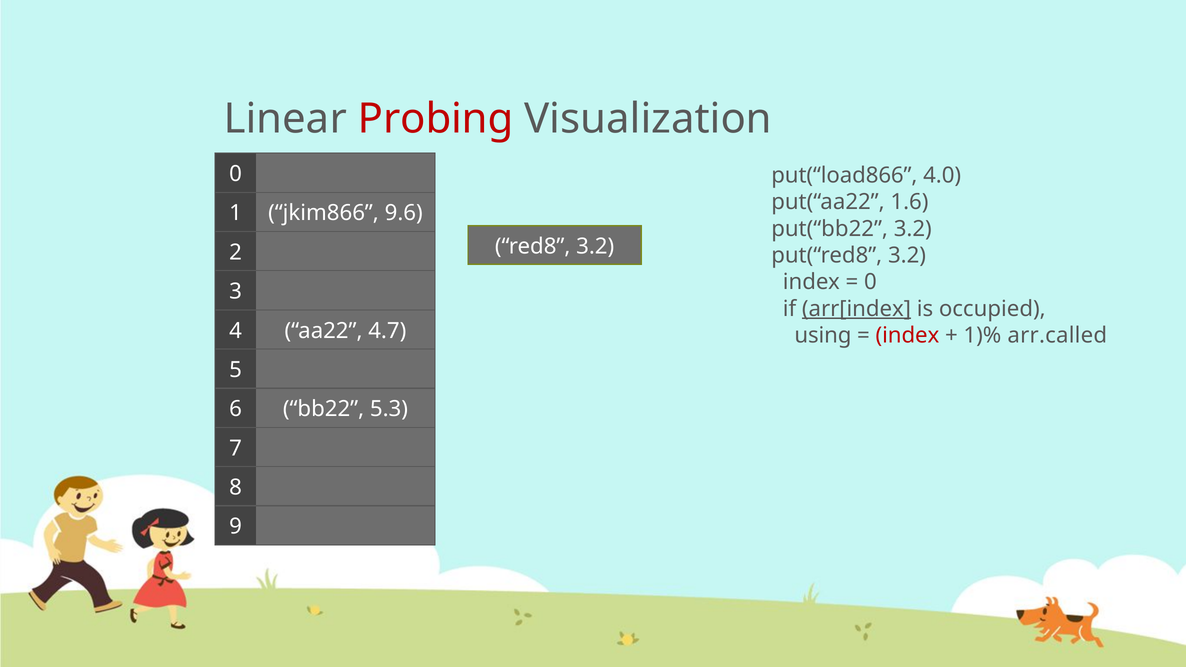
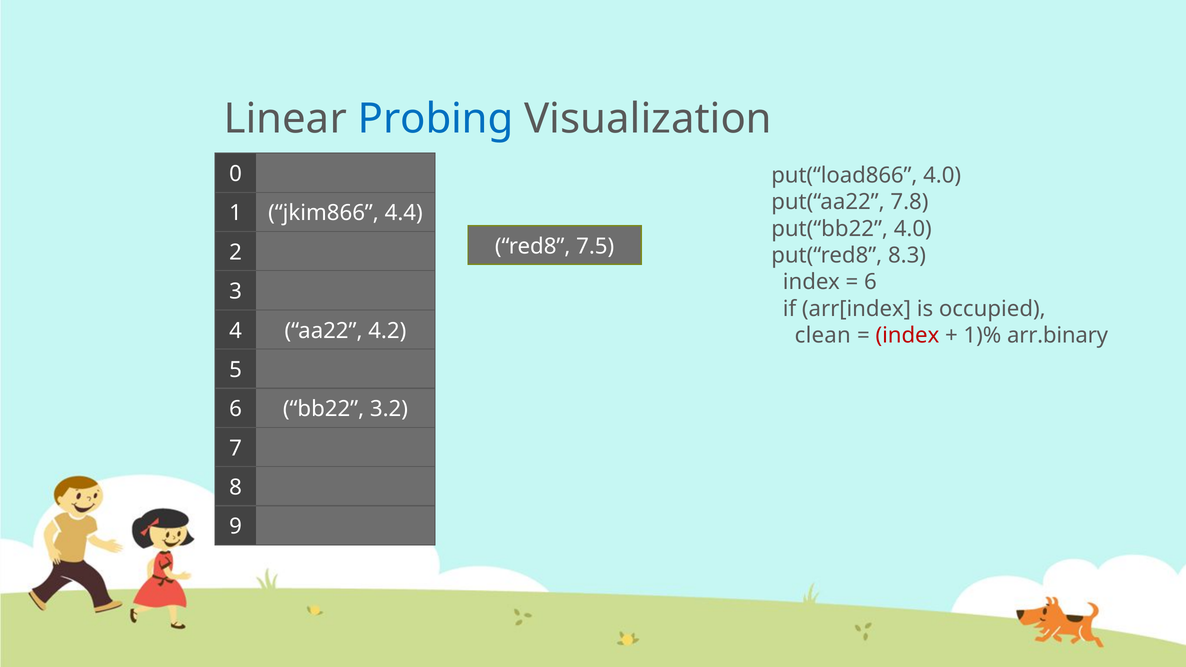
Probing colour: red -> blue (436, 119)
1.6: 1.6 -> 7.8 (909, 202)
9.6: 9.6 -> 4.4 (404, 213)
put(“bb22 3.2: 3.2 -> 4.0 (913, 229)
red8 3.2: 3.2 -> 7.5 (595, 247)
put(“red8 3.2: 3.2 -> 8.3 (907, 256)
0: 0 -> 6 (870, 282)
arr[index underline: present -> none (857, 309)
4.7: 4.7 -> 4.2 (387, 331)
using: using -> clean (823, 336)
arr.called: arr.called -> arr.binary (1058, 336)
5.3: 5.3 -> 3.2 (389, 409)
